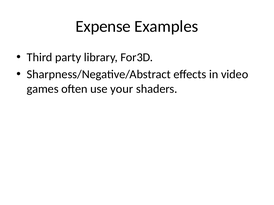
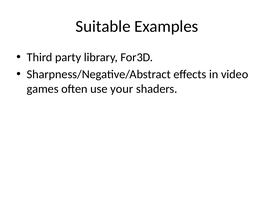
Expense: Expense -> Suitable (103, 27)
